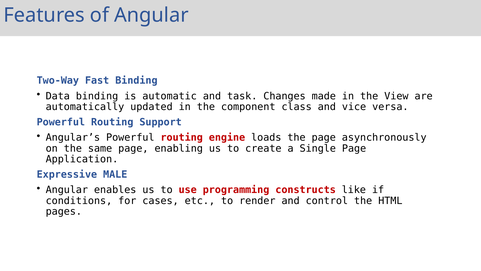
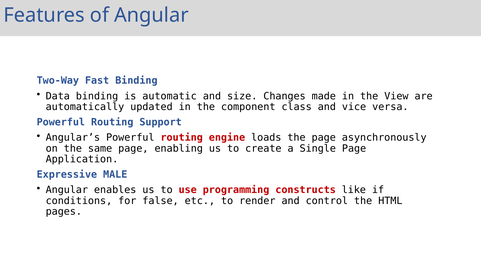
task: task -> size (242, 96)
cases: cases -> false (161, 200)
